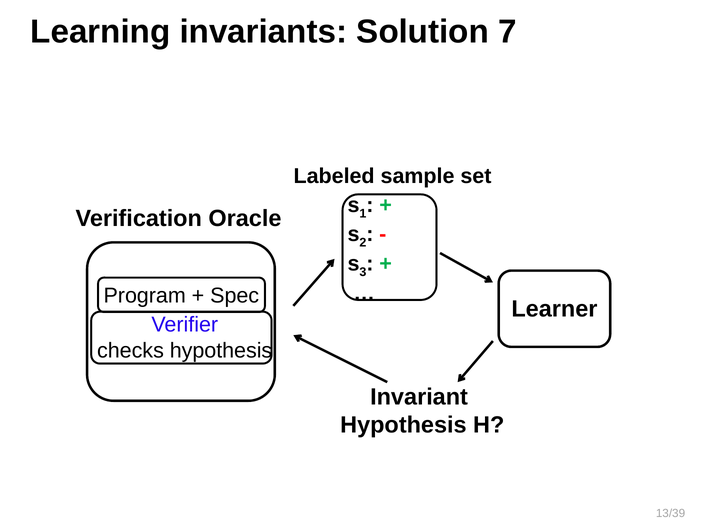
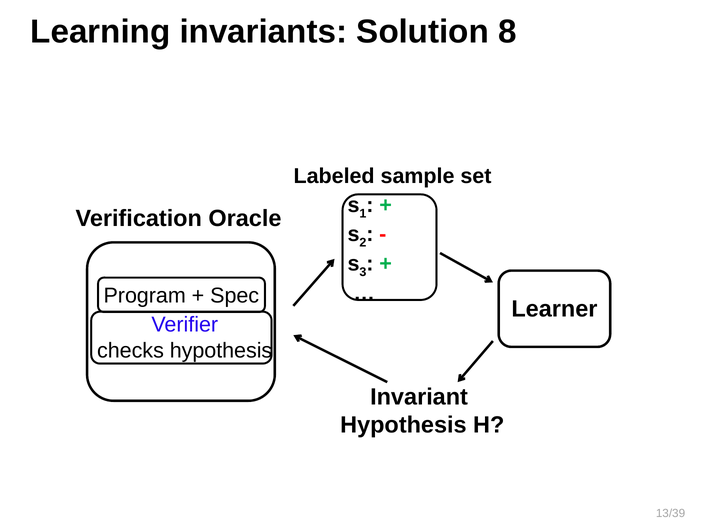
7: 7 -> 8 (507, 32)
